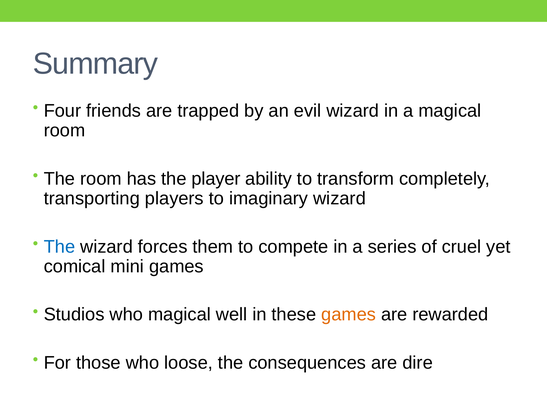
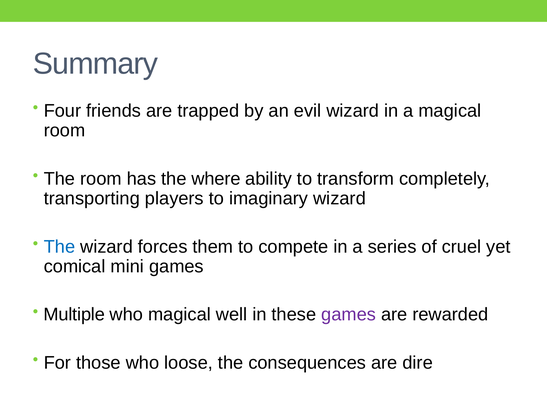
player: player -> where (216, 178)
Studios: Studios -> Multiple (74, 314)
games colour: orange -> purple (349, 314)
